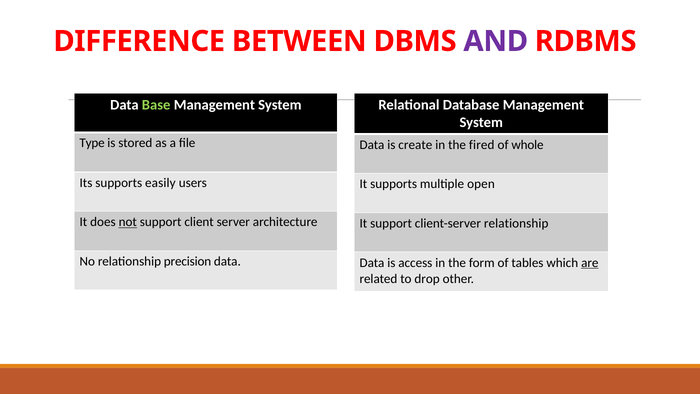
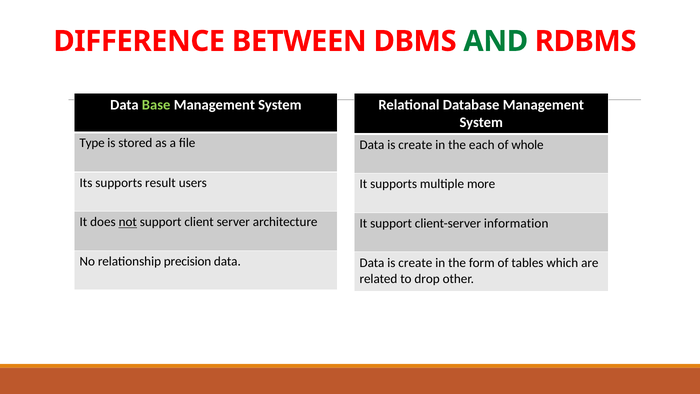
AND colour: purple -> green (496, 41)
fired: fired -> each (482, 145)
easily: easily -> result (160, 183)
open: open -> more (481, 184)
client-server relationship: relationship -> information (516, 223)
access: access -> create (415, 263)
are underline: present -> none (590, 263)
